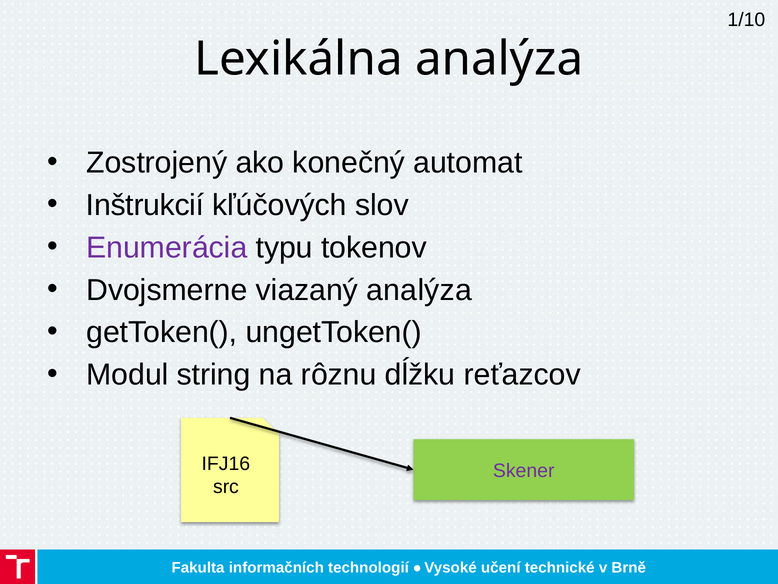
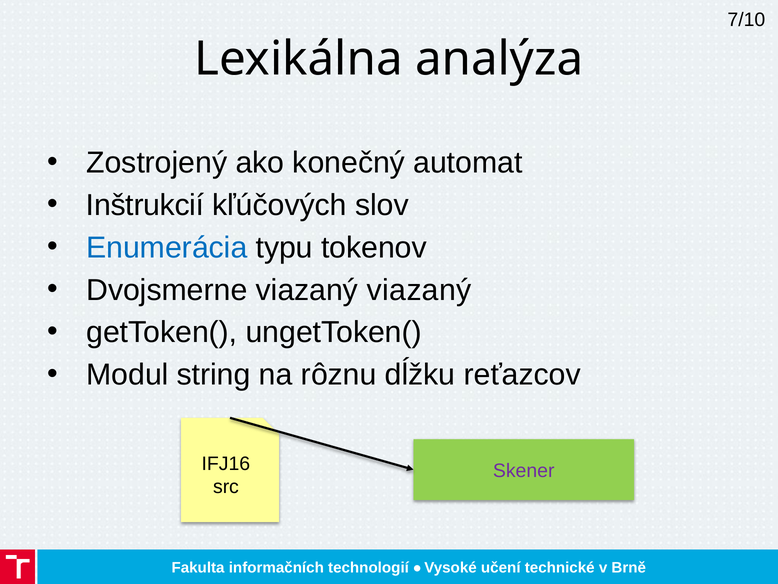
1/10: 1/10 -> 7/10 (746, 20)
Enumerácia colour: purple -> blue (167, 247)
viazaný analýza: analýza -> viazaný (419, 290)
